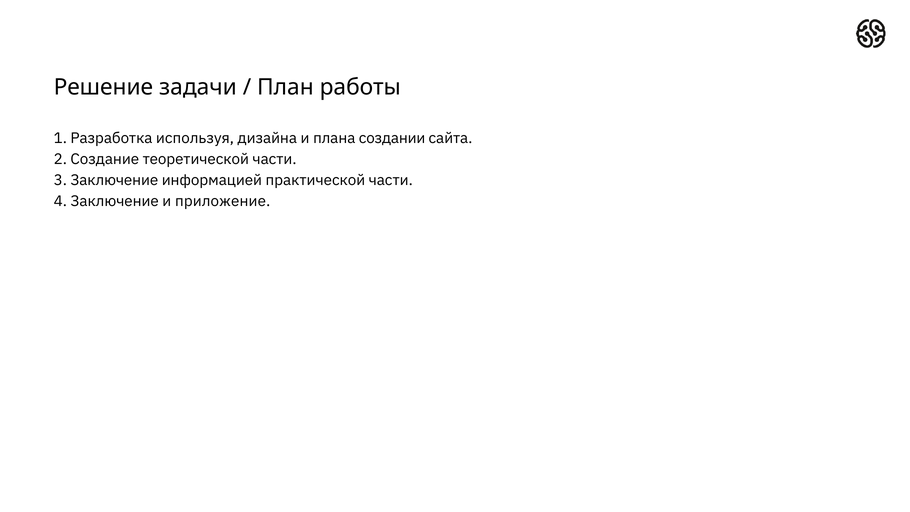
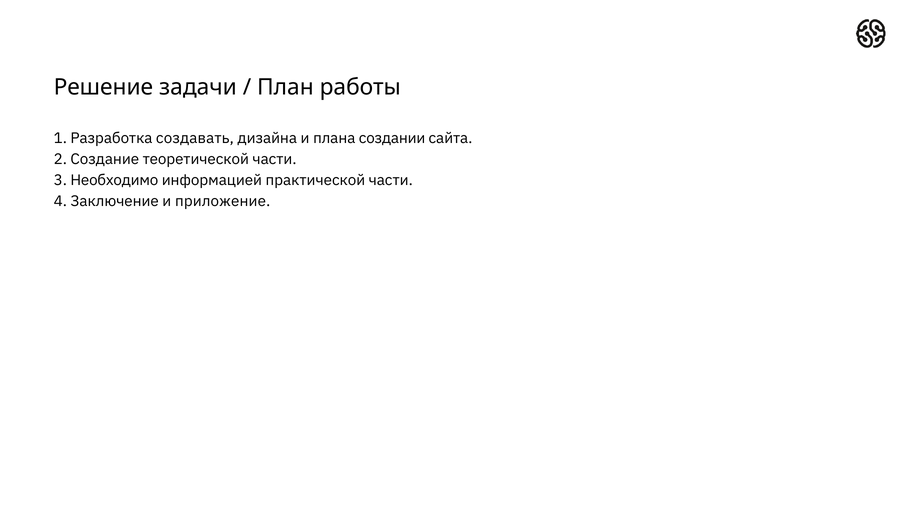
используя: используя -> создавать (195, 138)
3 Заключение: Заключение -> Необходимо (114, 180)
